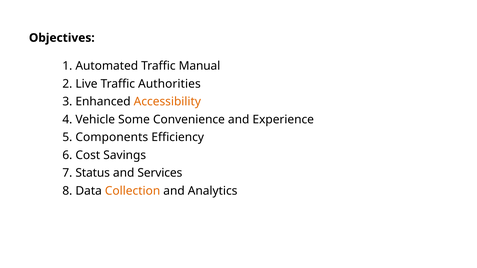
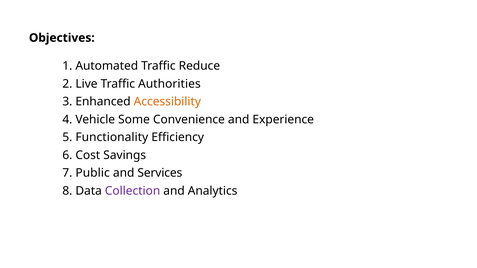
Manual: Manual -> Reduce (199, 66)
Components: Components -> Functionality (112, 137)
Status: Status -> Public (93, 173)
Collection colour: orange -> purple (133, 191)
